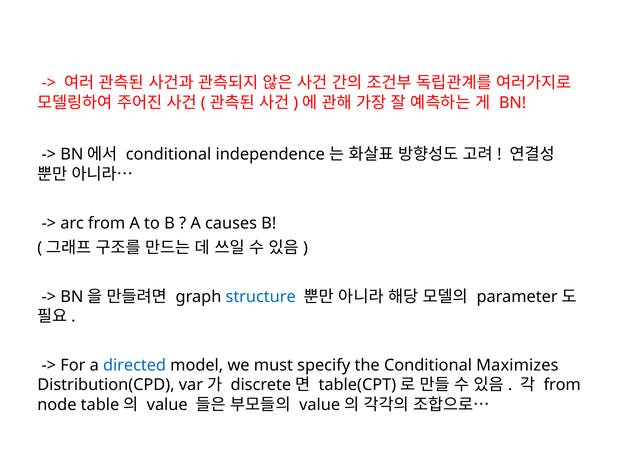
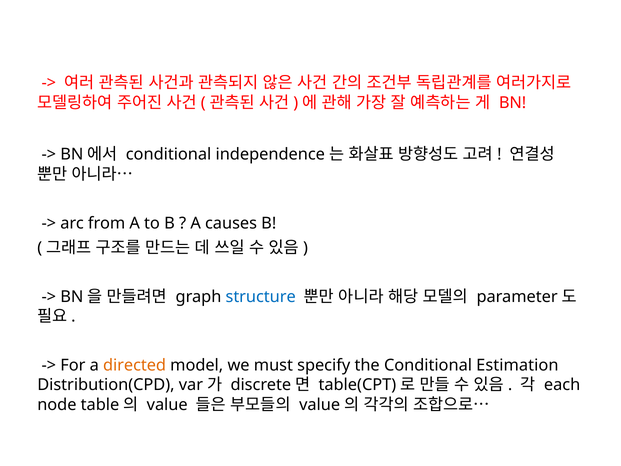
directed colour: blue -> orange (135, 365)
Maximizes: Maximizes -> Estimation (517, 365)
from: from -> each (562, 385)
